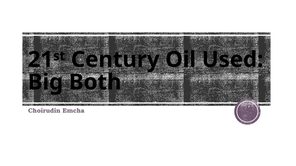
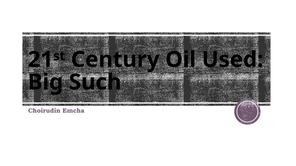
Both: Both -> Such (95, 82)
